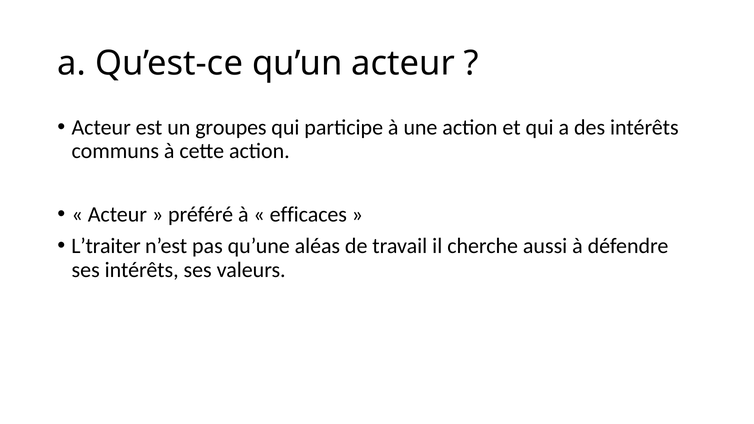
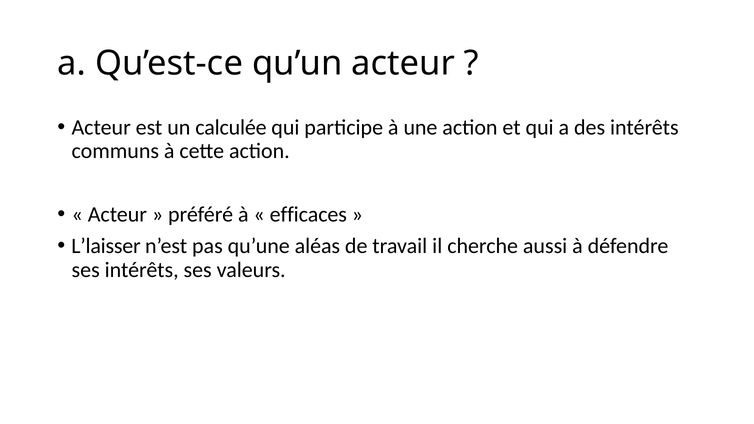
groupes: groupes -> calculée (231, 127)
L’traiter: L’traiter -> L’laisser (106, 246)
